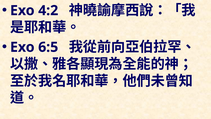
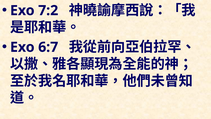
4:2: 4:2 -> 7:2 (48, 10)
6:5: 6:5 -> 6:7 (48, 47)
